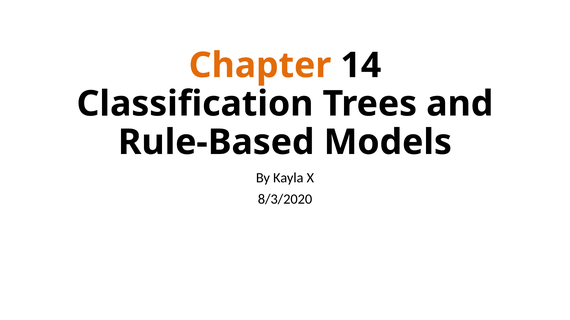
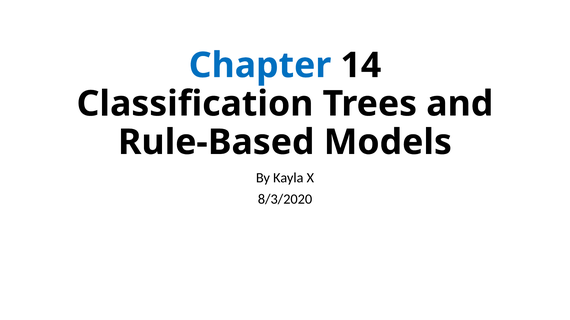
Chapter colour: orange -> blue (260, 66)
